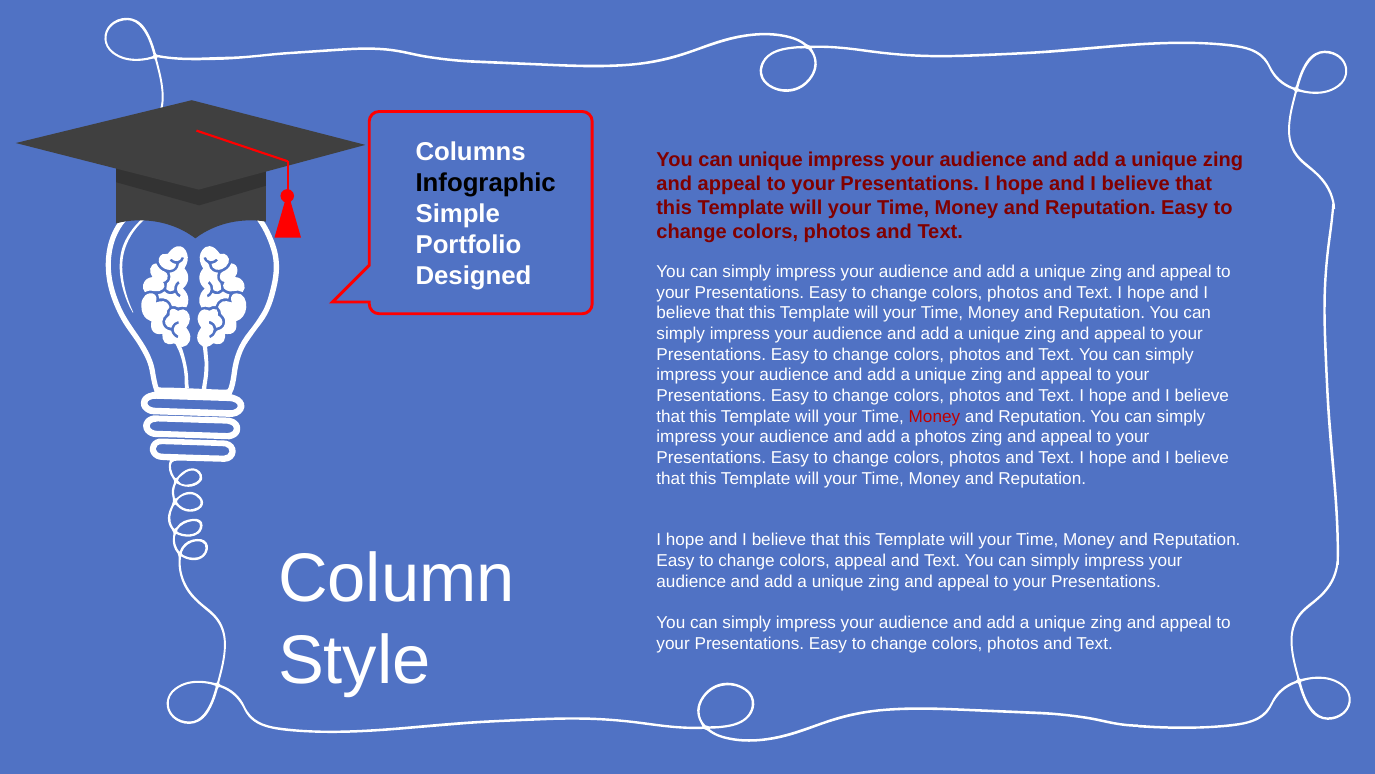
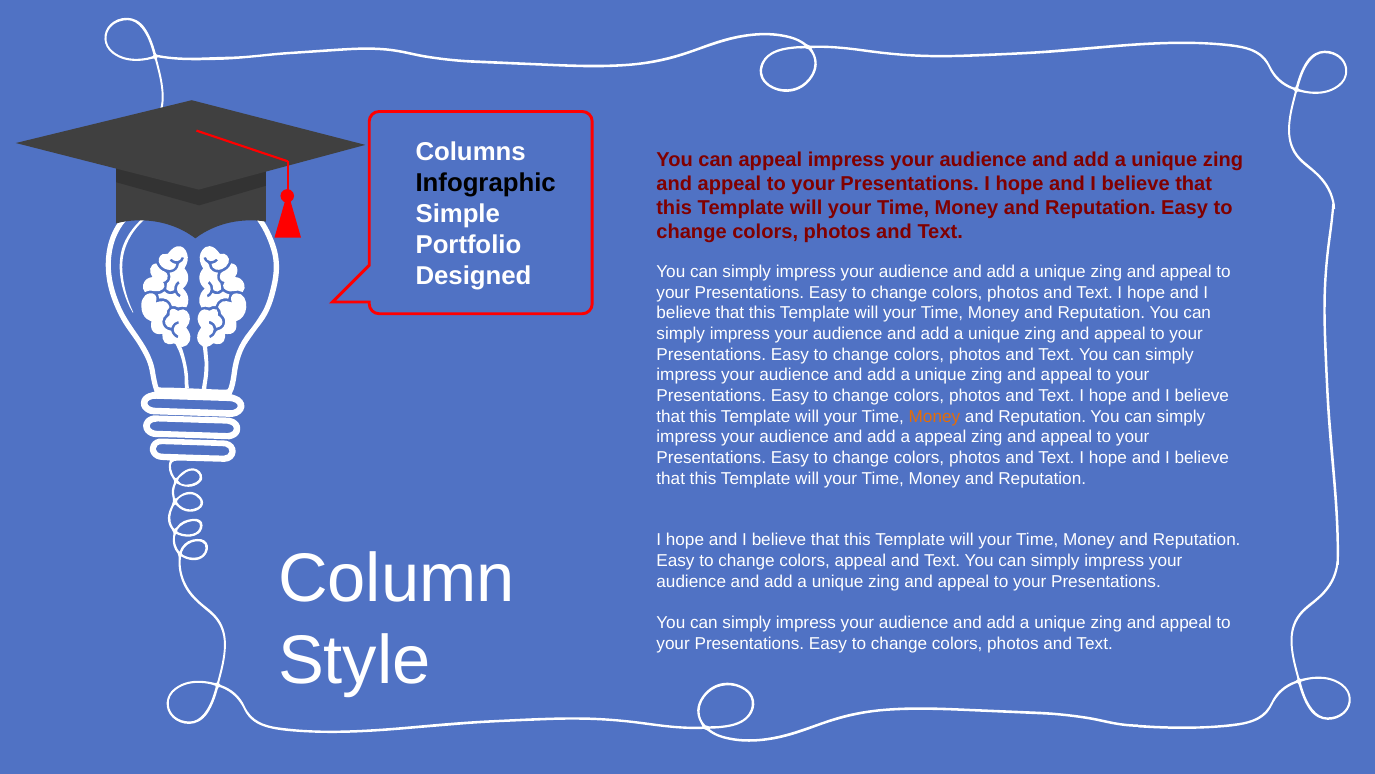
can unique: unique -> appeal (770, 160)
Money colour: red -> orange (934, 416)
a photos: photos -> appeal (941, 437)
